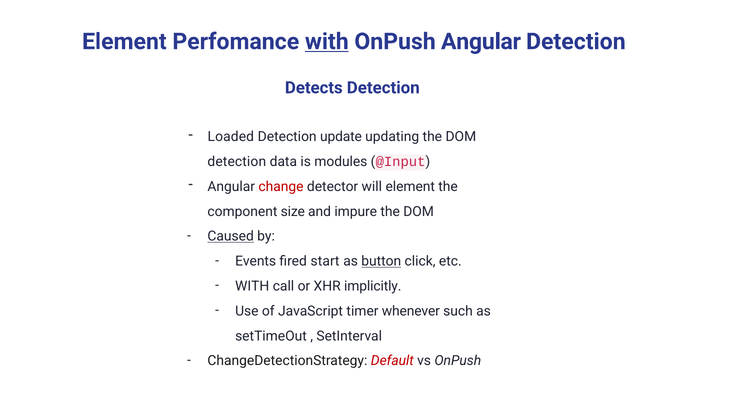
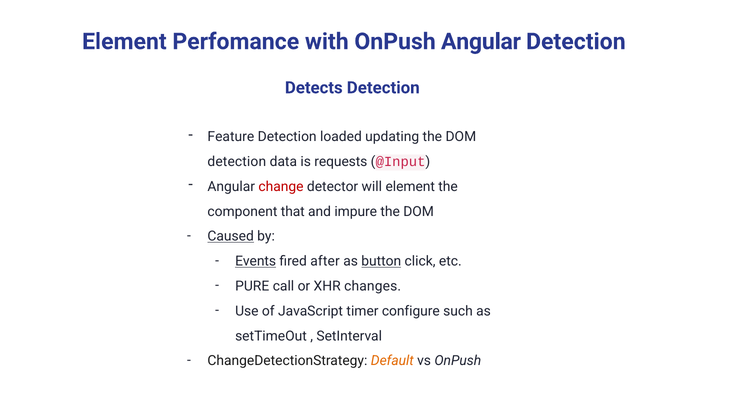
with underline: present -> none (327, 42)
Loaded: Loaded -> Feature (231, 137)
update: update -> loaded (341, 137)
modules: modules -> requests (341, 162)
size: size -> that (293, 212)
Events underline: none -> present (256, 261)
start: start -> after (325, 261)
WITH: WITH -> PURE (252, 286)
implicitly: implicitly -> changes (373, 286)
whenever: whenever -> configure (411, 311)
Default colour: red -> orange (392, 361)
